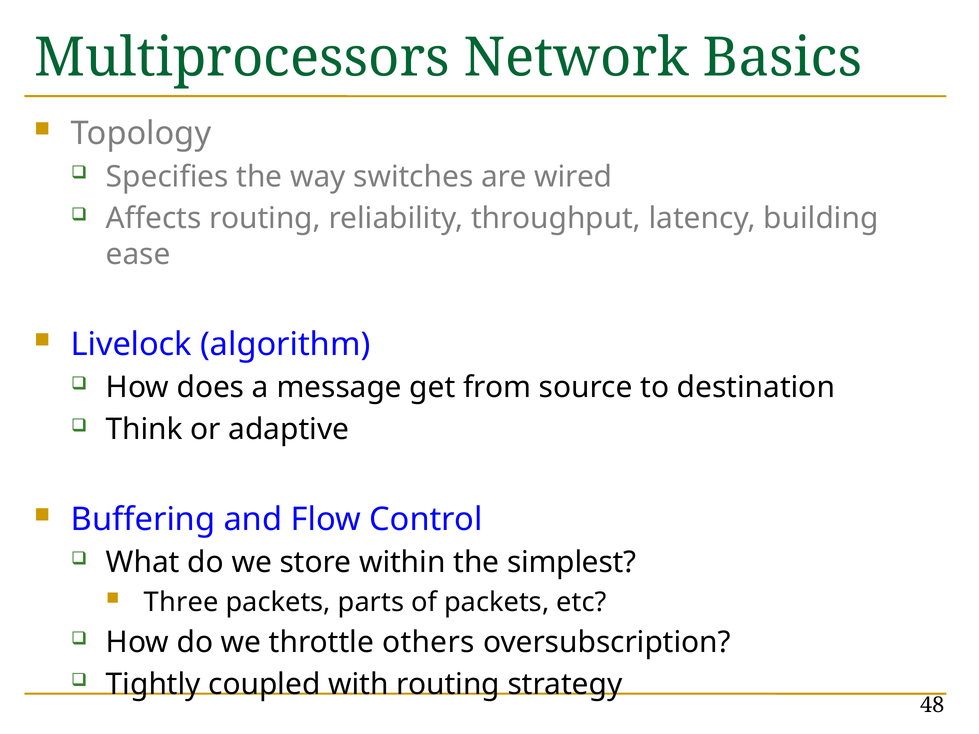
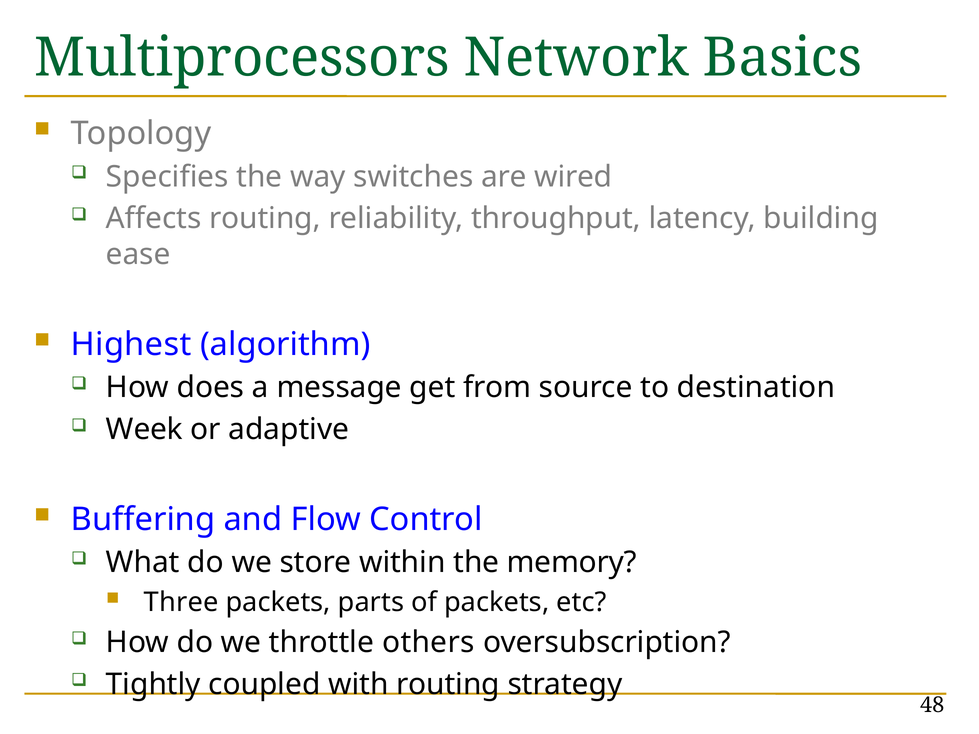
Livelock: Livelock -> Highest (131, 344)
Think: Think -> Week (144, 430)
simplest: simplest -> memory (572, 563)
